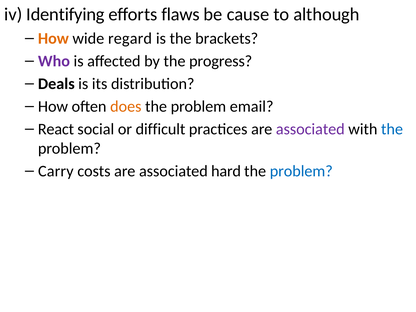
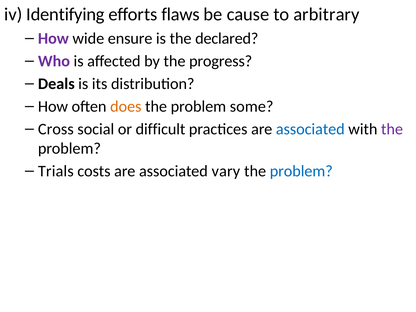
although: although -> arbitrary (326, 14)
How colour: orange -> purple (53, 38)
regard: regard -> ensure (130, 38)
brackets: brackets -> declared (227, 38)
email: email -> some (252, 106)
React: React -> Cross (56, 129)
associated colour: purple -> blue (310, 129)
the colour: blue -> purple (392, 129)
Carry: Carry -> Trials (56, 171)
hard: hard -> vary (226, 171)
